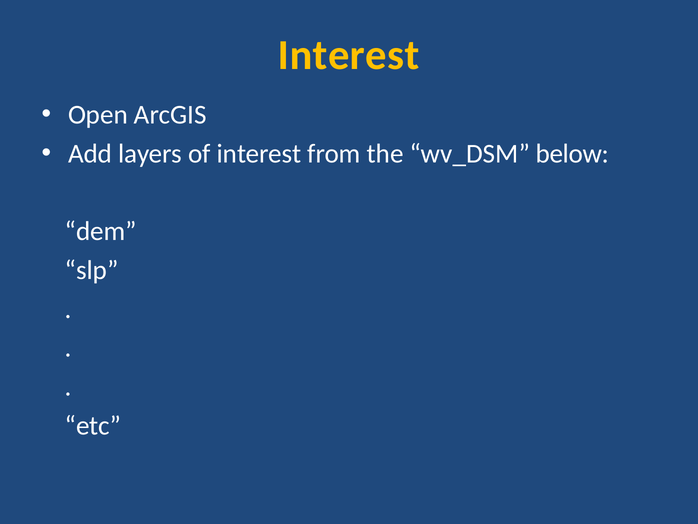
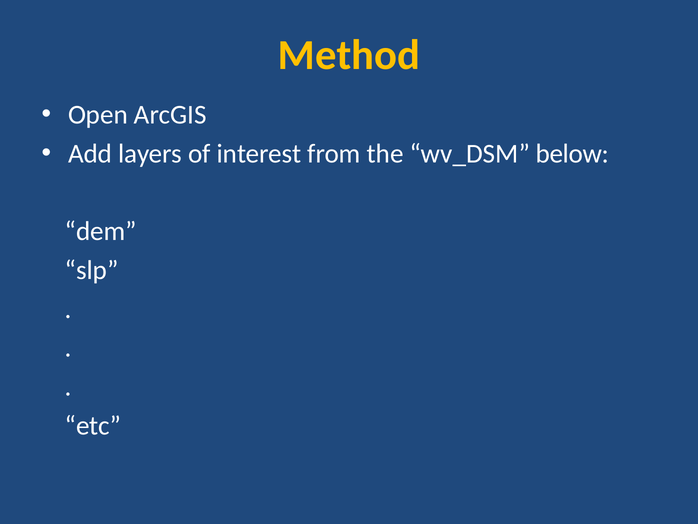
Interest: Interest -> Method (349, 55)
